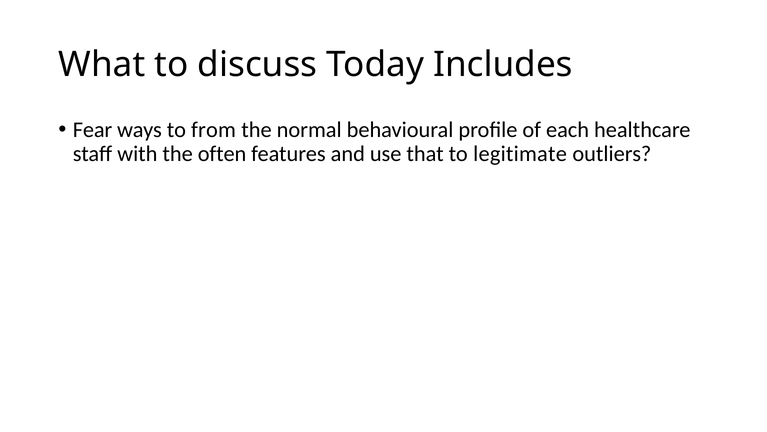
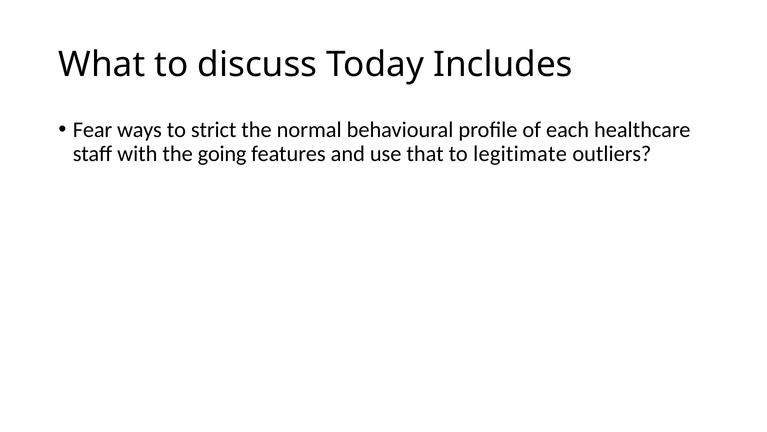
from: from -> strict (214, 130)
often: often -> going (222, 154)
